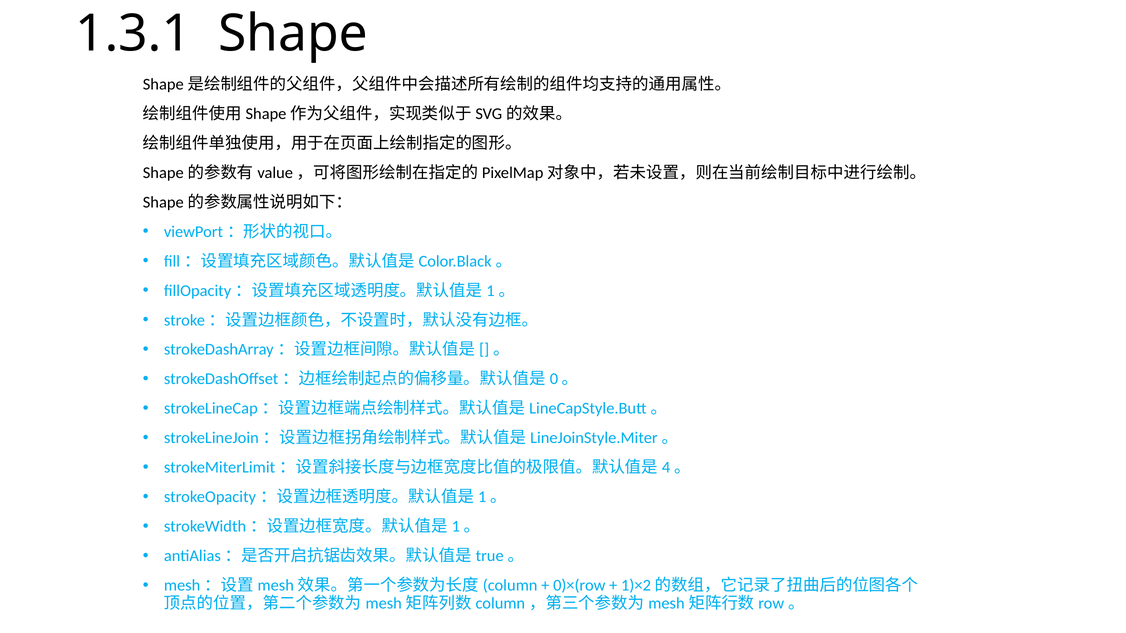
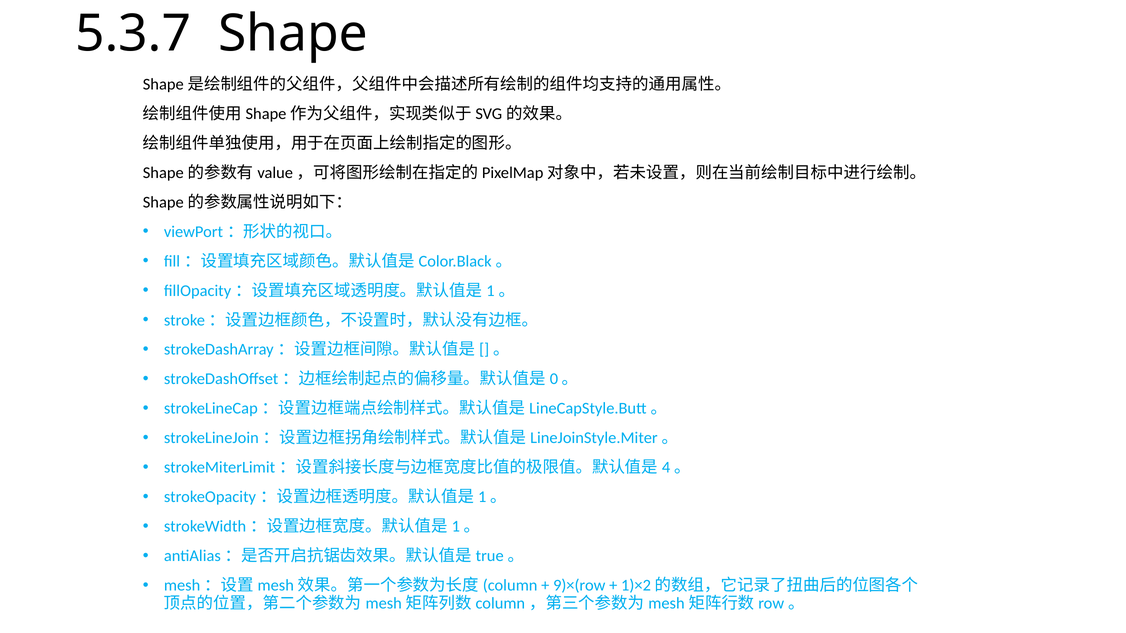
1.3.1: 1.3.1 -> 5.3.7 (133, 34)
0)×(row: 0)×(row -> 9)×(row (579, 586)
